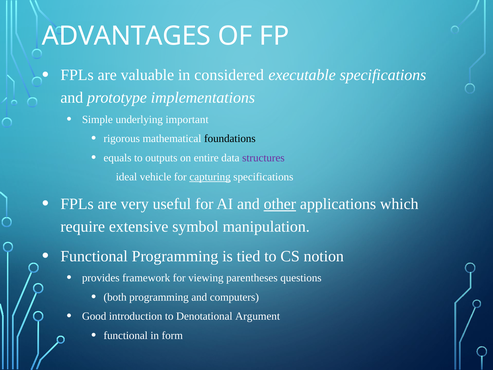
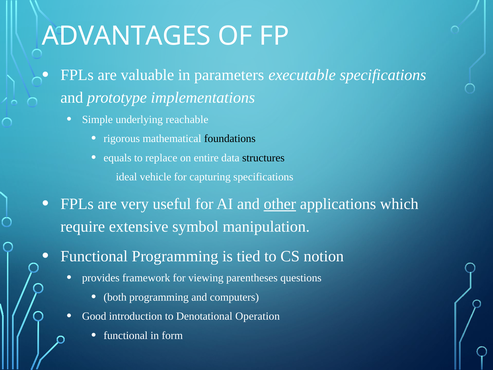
considered: considered -> parameters (229, 75)
important: important -> reachable (187, 119)
outputs: outputs -> replace (161, 158)
structures colour: purple -> black (263, 158)
capturing underline: present -> none (210, 177)
Argument: Argument -> Operation (258, 316)
